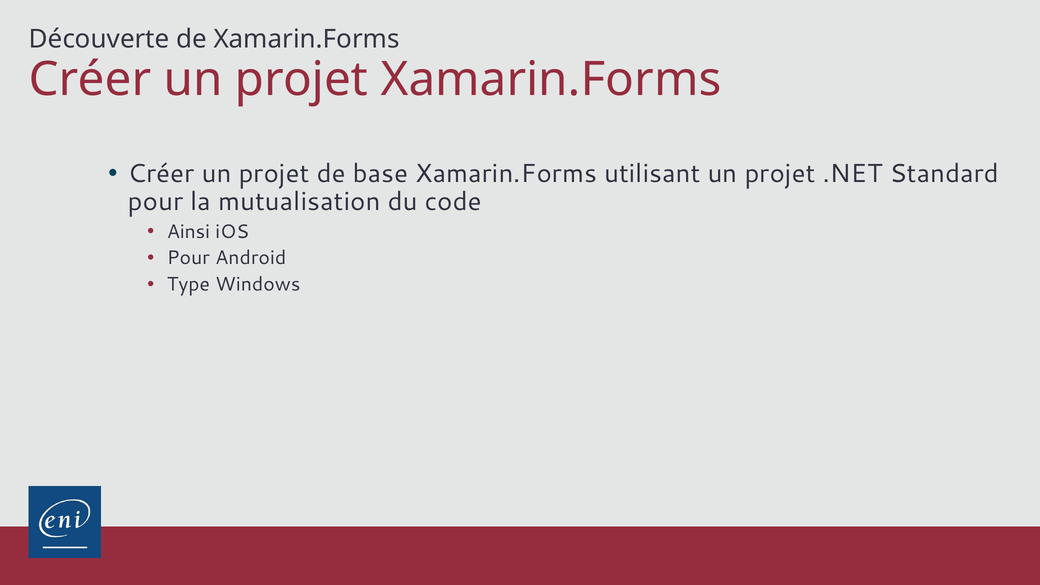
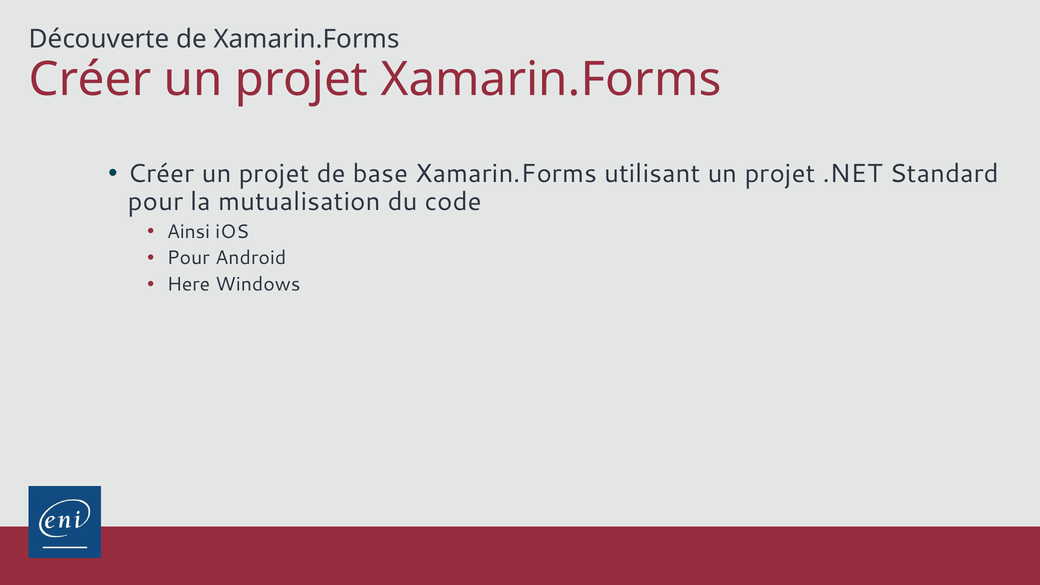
Type: Type -> Here (188, 285)
